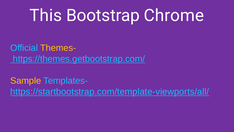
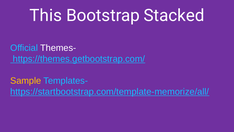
Chrome: Chrome -> Stacked (174, 15)
Themes- colour: yellow -> white (58, 48)
https://startbootstrap.com/template-viewports/all/: https://startbootstrap.com/template-viewports/all/ -> https://startbootstrap.com/template-memorize/all/ (110, 92)
